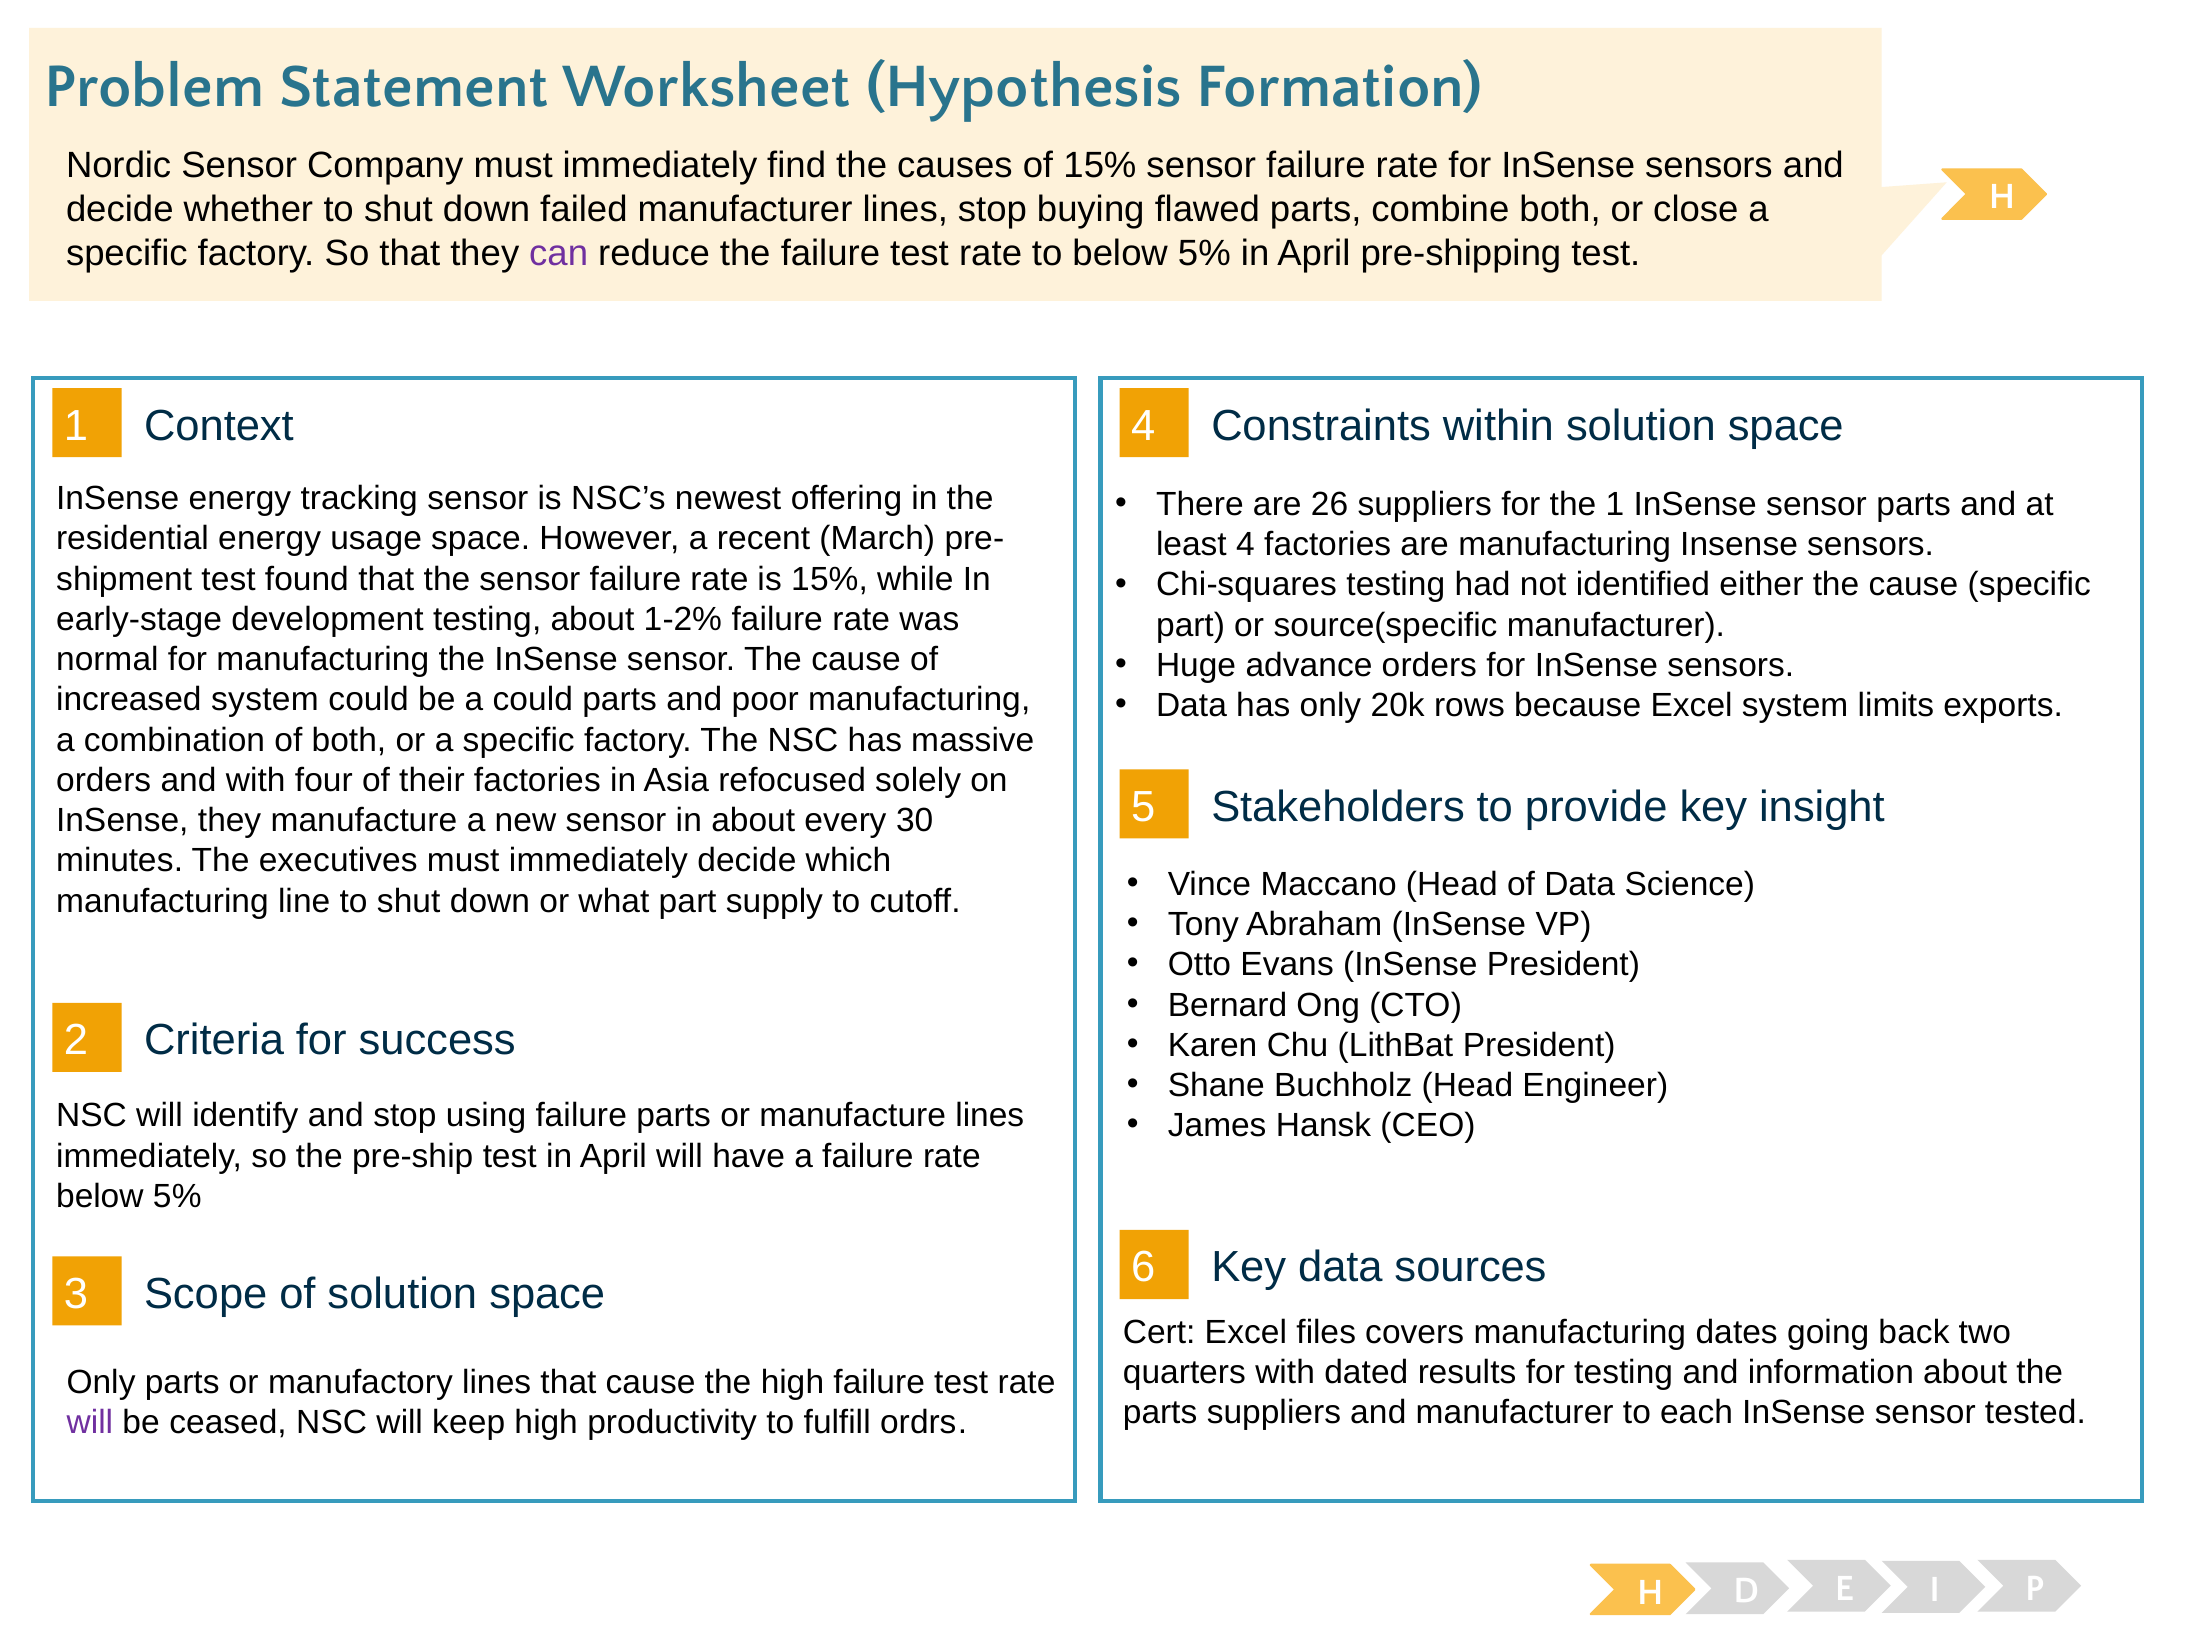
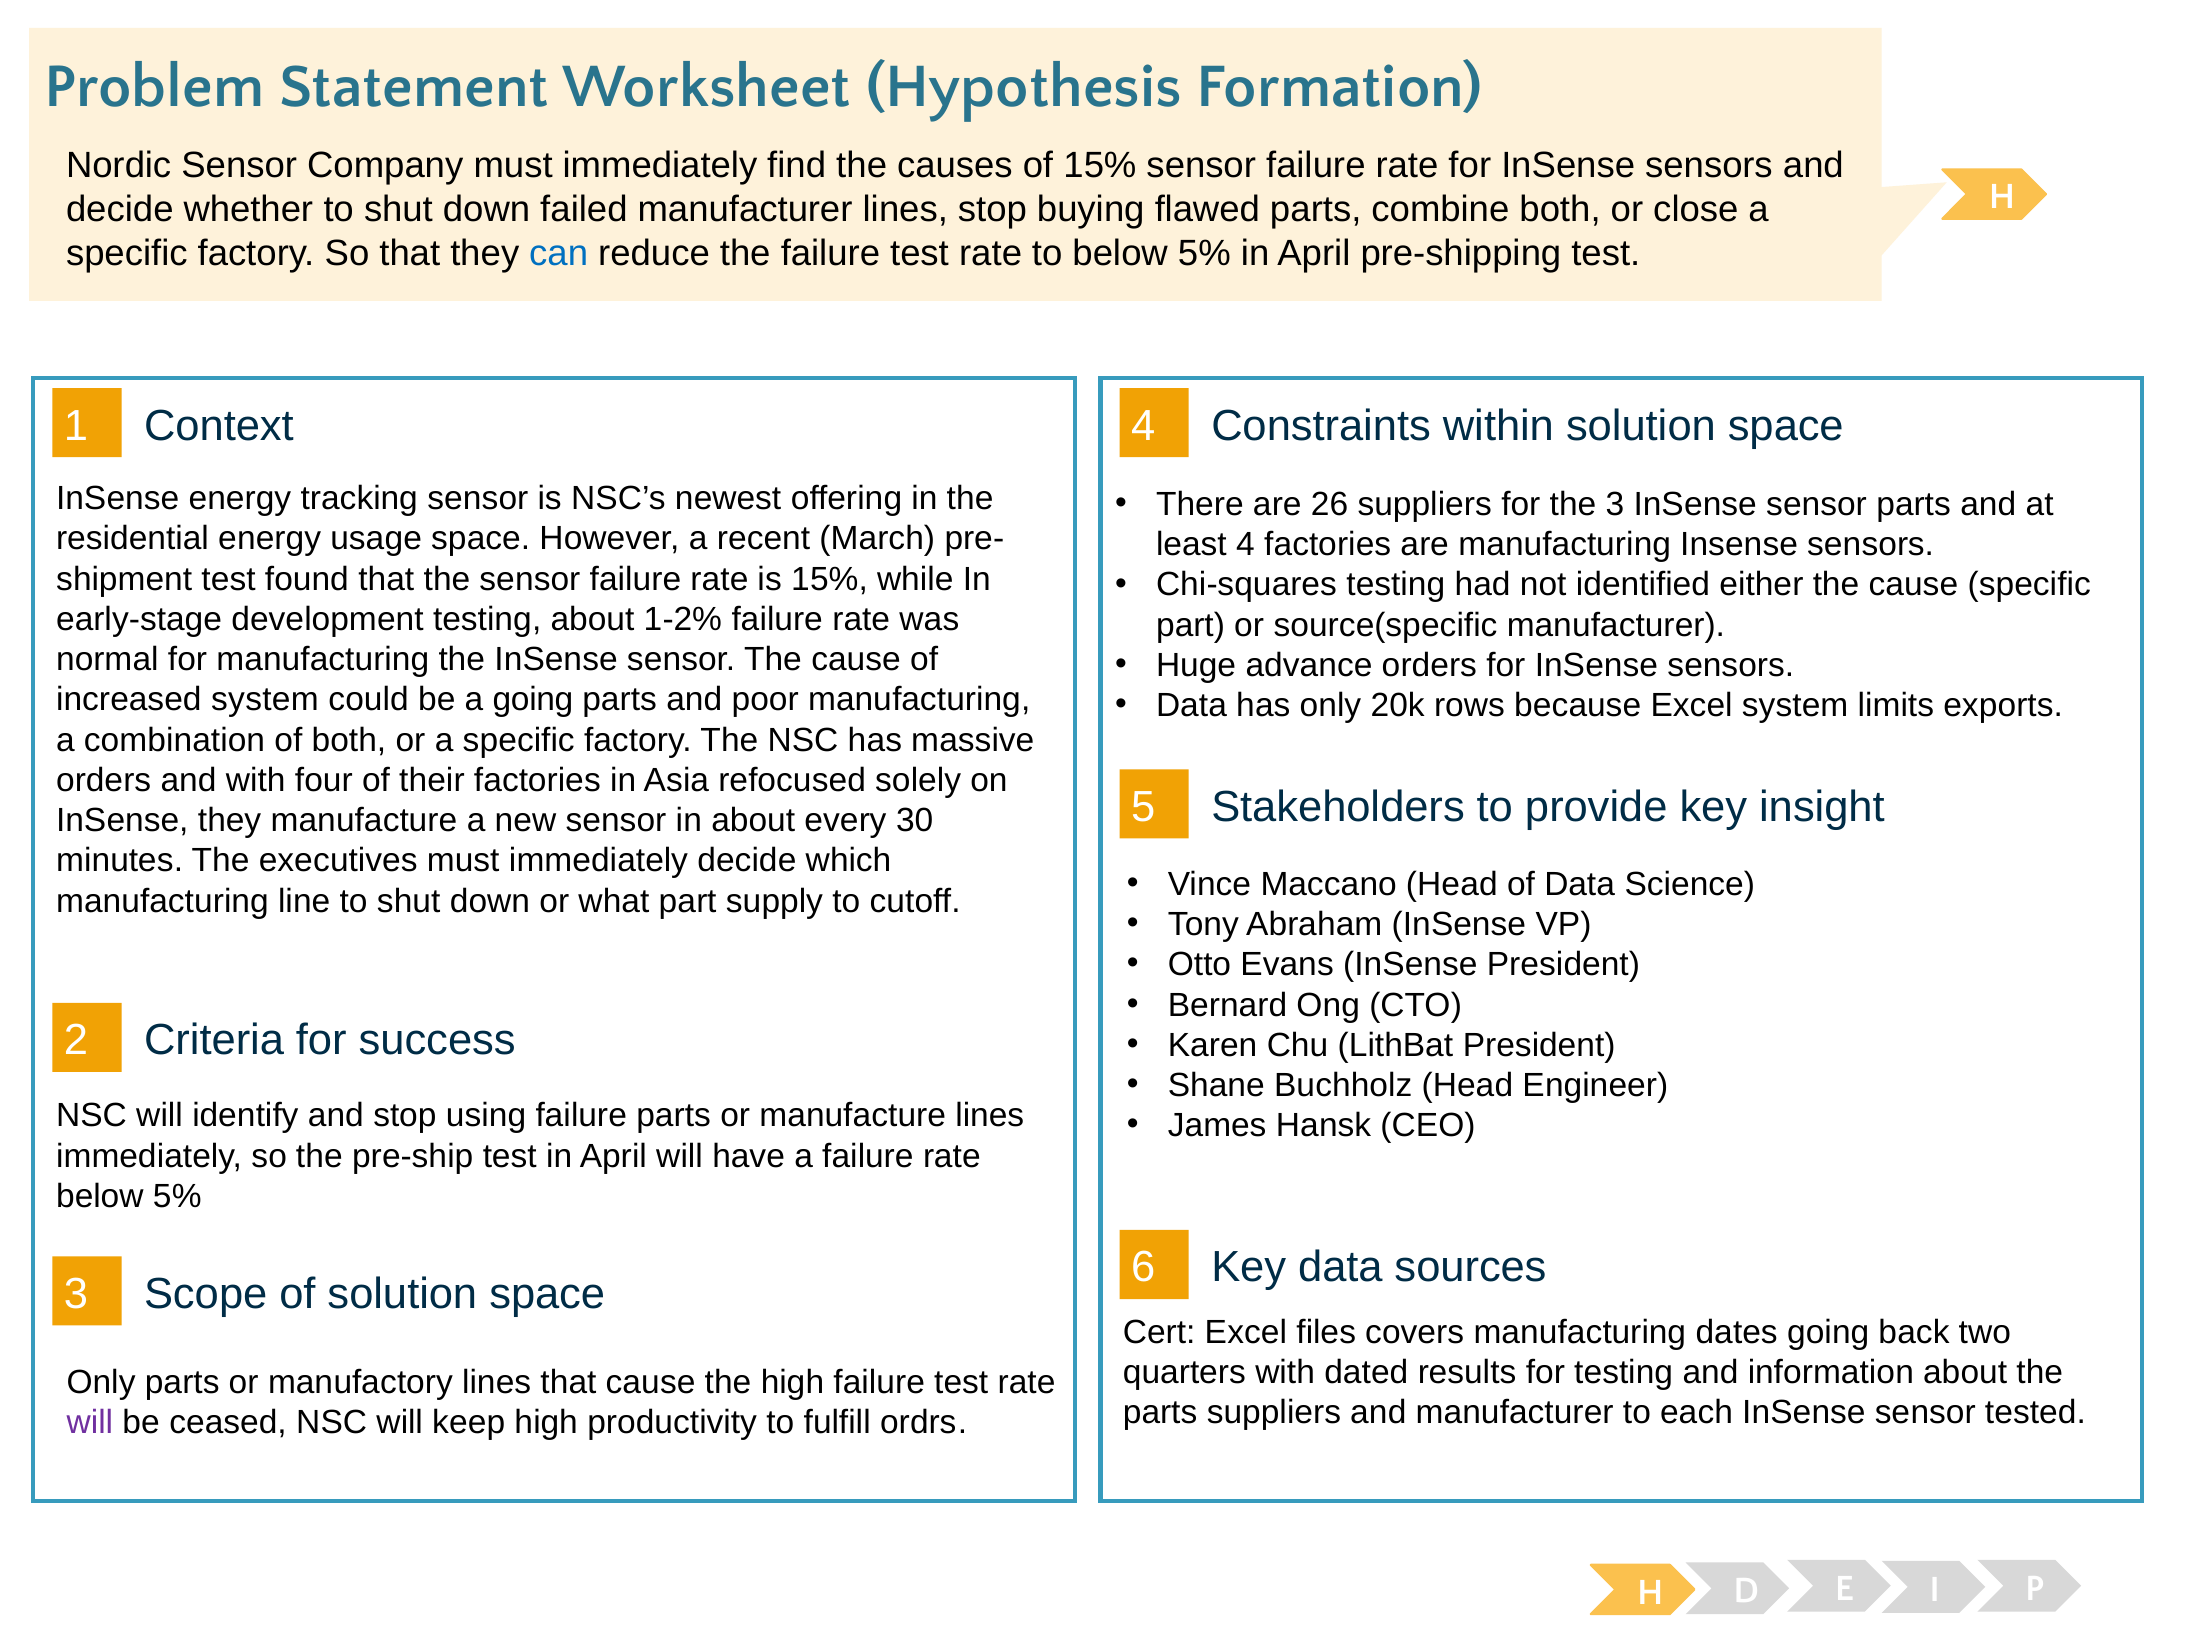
can colour: purple -> blue (559, 253)
the 1: 1 -> 3 (1615, 504)
a could: could -> going (533, 700)
